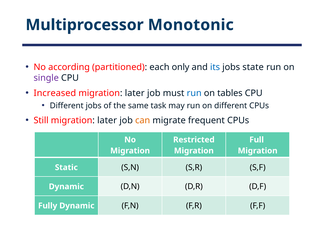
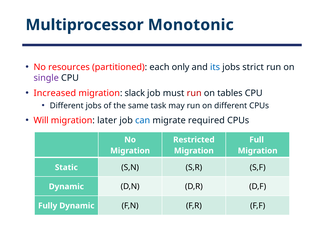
according: according -> resources (69, 67)
state: state -> strict (253, 67)
later: later -> slack (135, 93)
run colour: blue -> red (194, 93)
Still: Still -> Will (41, 120)
can colour: orange -> blue (143, 120)
frequent: frequent -> required (206, 120)
